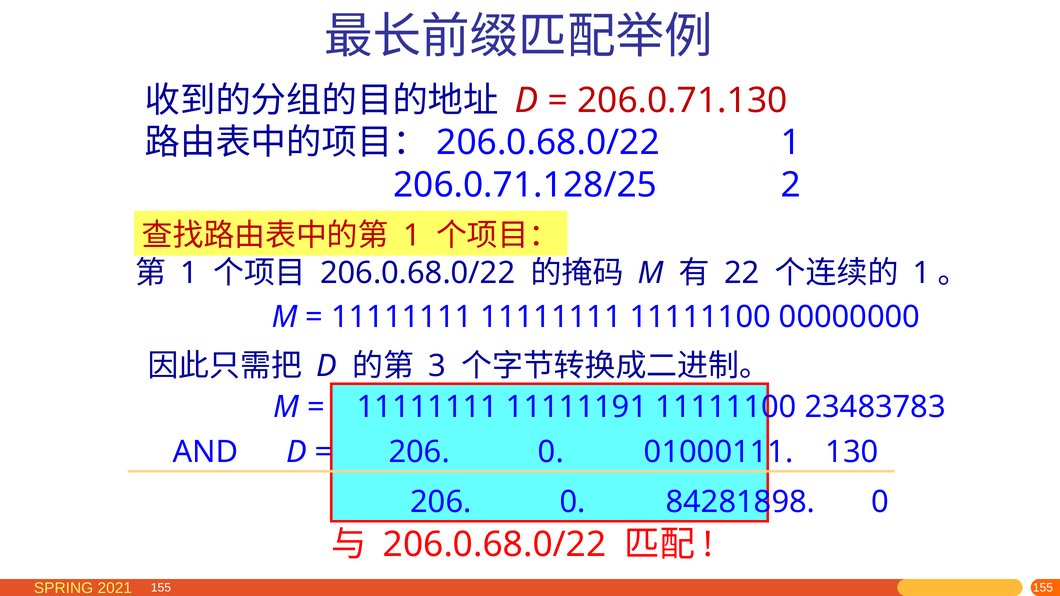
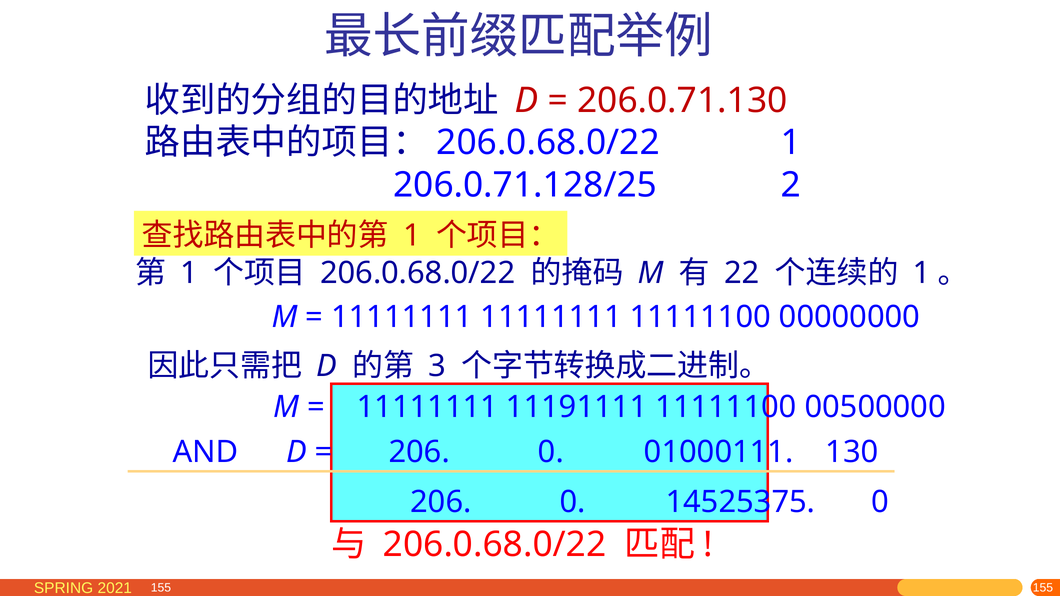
11111191: 11111191 -> 11191111 (577, 407)
23483783: 23483783 -> 00500000 (875, 407)
84281898: 84281898 -> 14525375 (740, 502)
